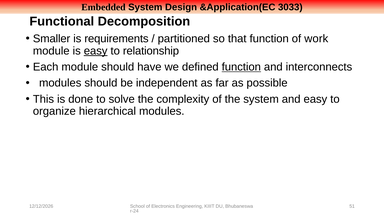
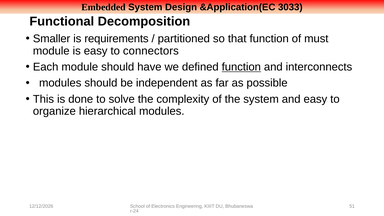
work: work -> must (316, 39)
easy underline: present -> none (96, 51)
relationship: relationship -> connectors (151, 51)
